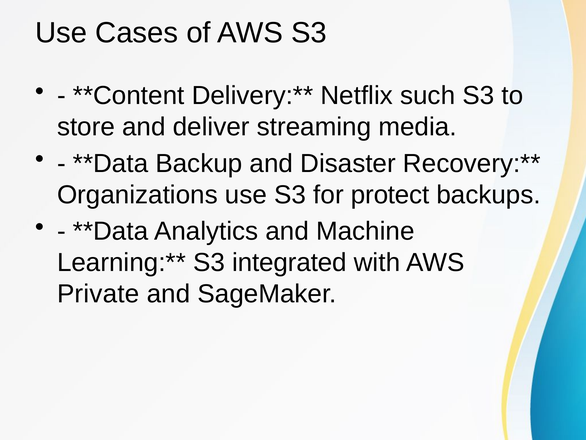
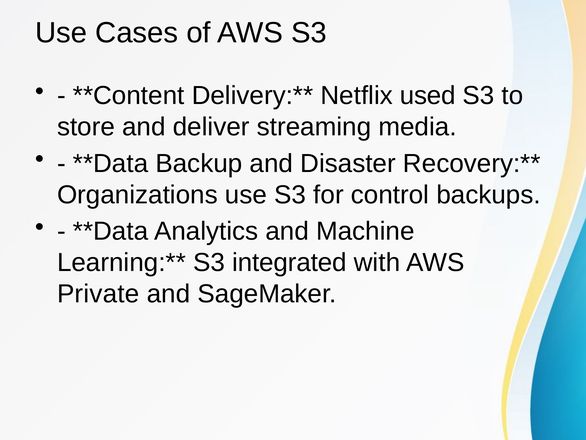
such: such -> used (428, 96)
protect: protect -> control (390, 195)
